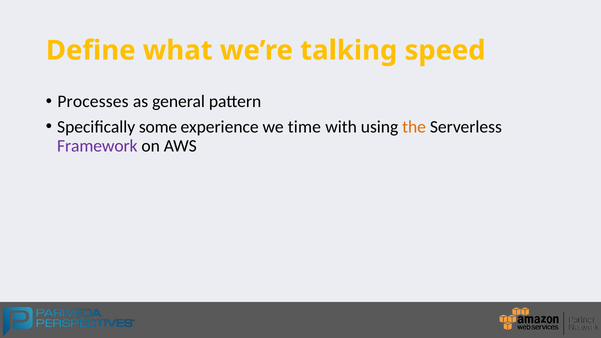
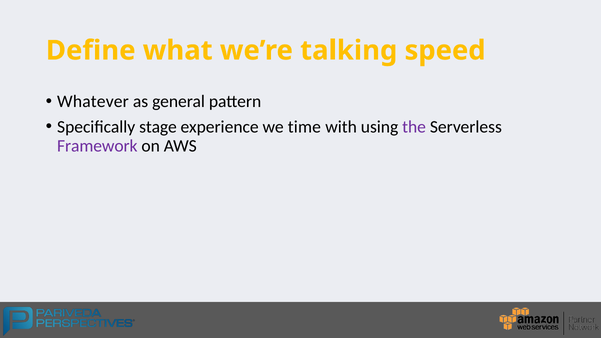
Processes: Processes -> Whatever (93, 102)
some: some -> stage (158, 127)
the colour: orange -> purple (414, 127)
